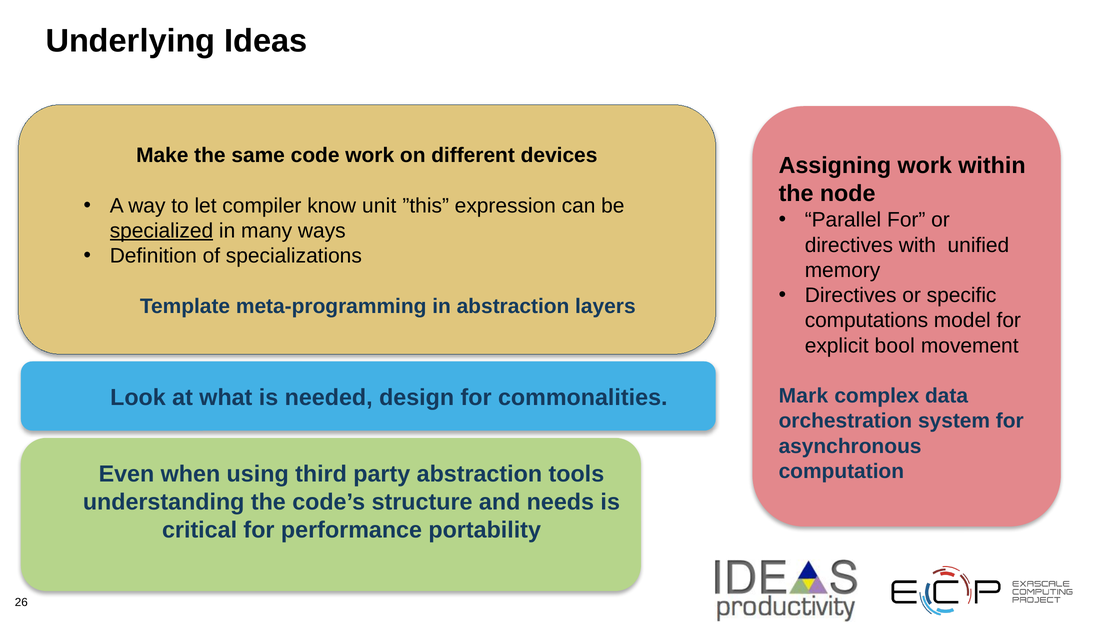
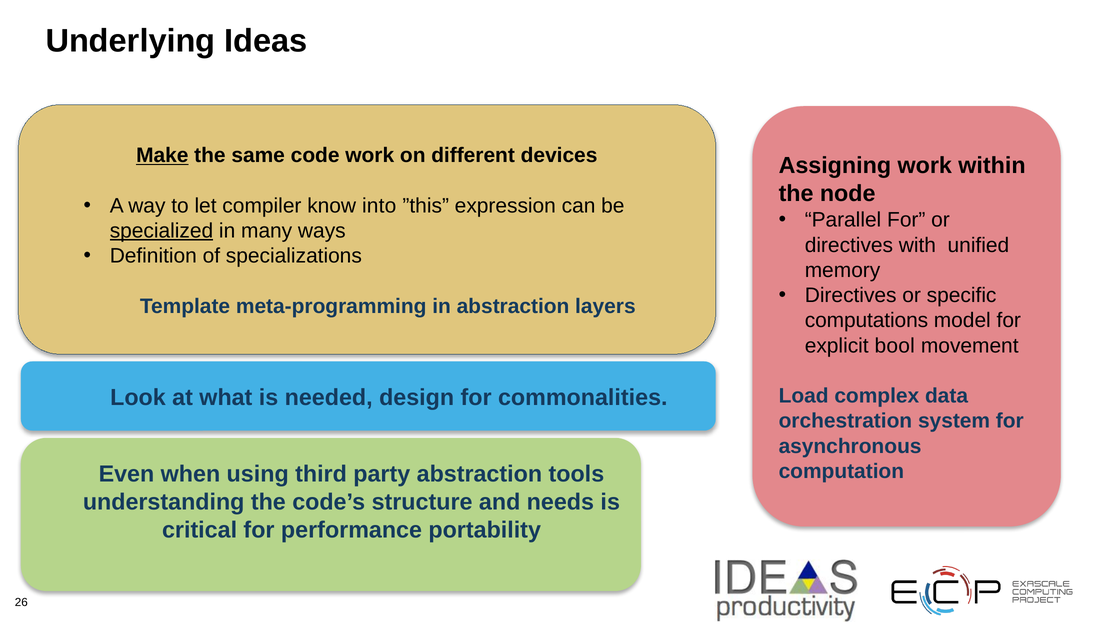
Make underline: none -> present (162, 155)
unit: unit -> into (379, 206)
Mark: Mark -> Load (804, 396)
